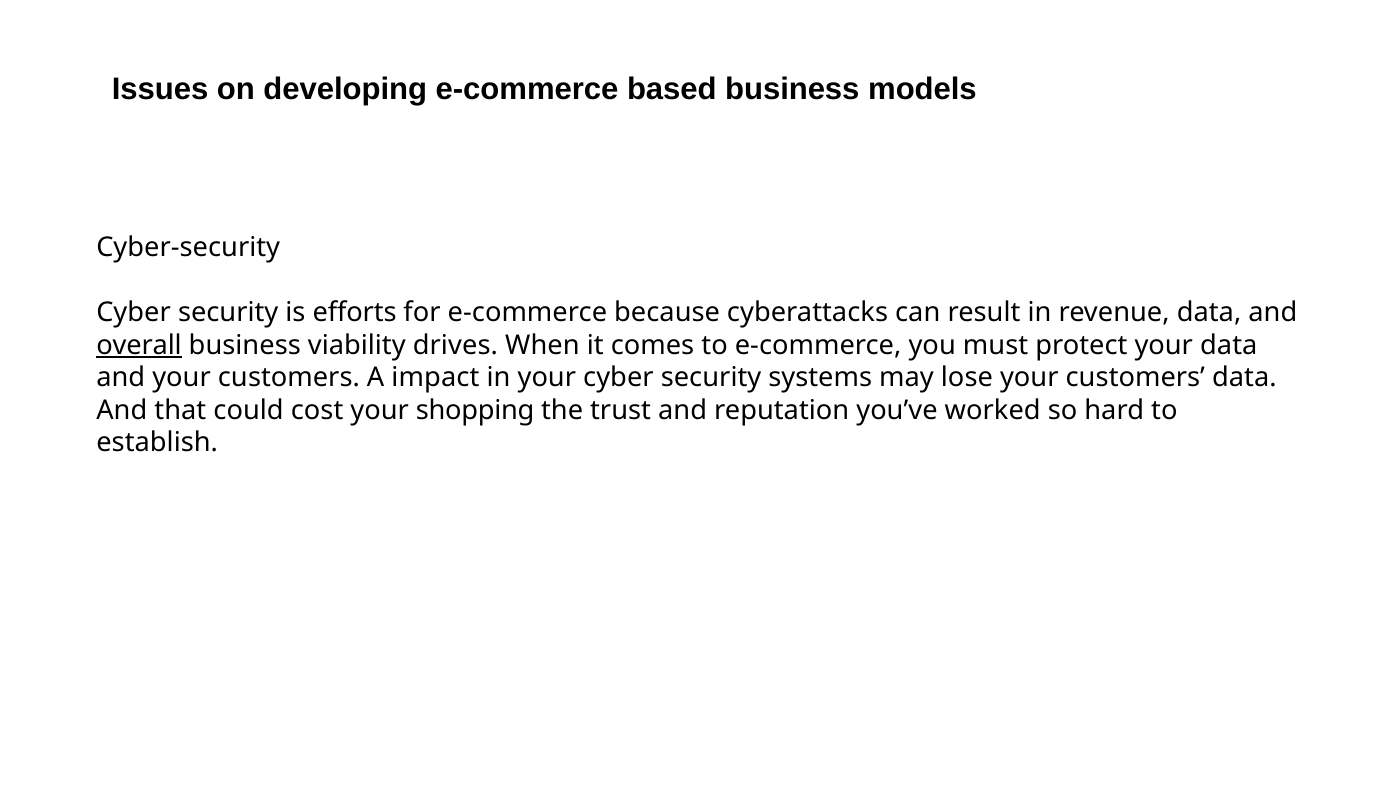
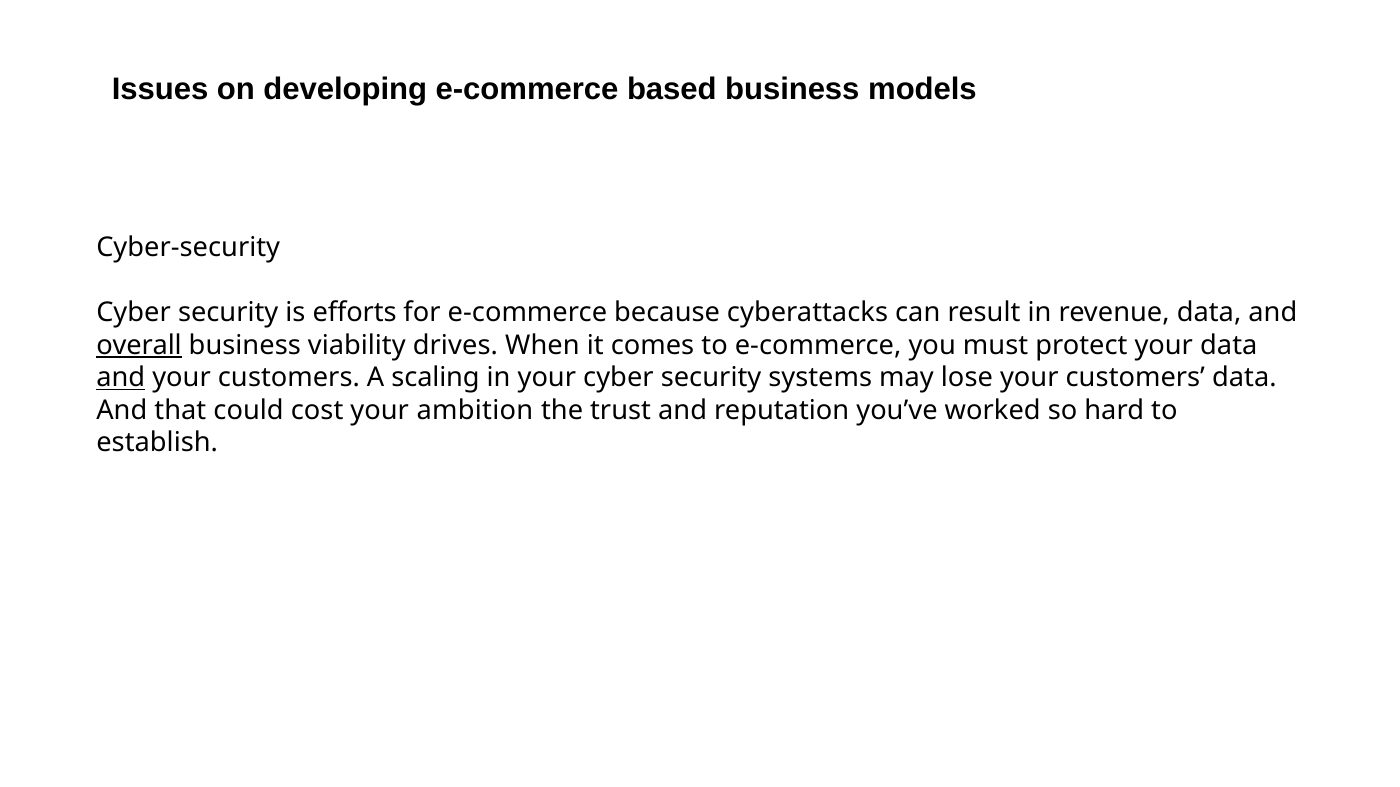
and underline: none -> present (121, 378)
impact: impact -> scaling (436, 378)
shopping: shopping -> ambition (475, 411)
